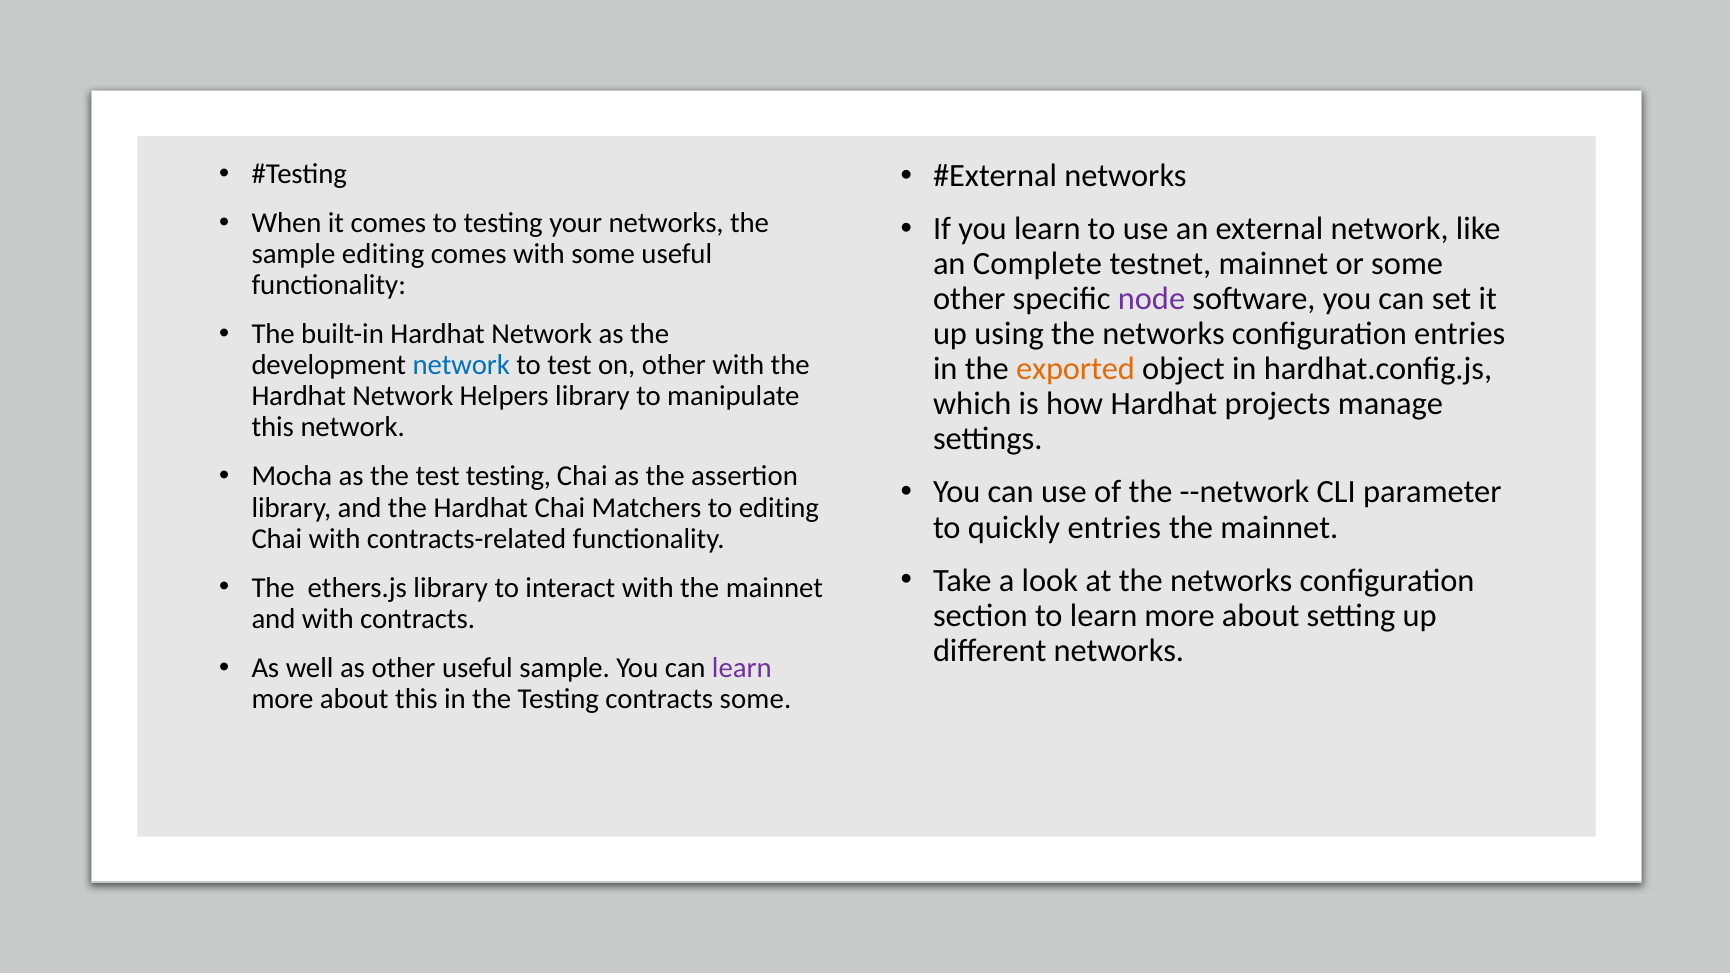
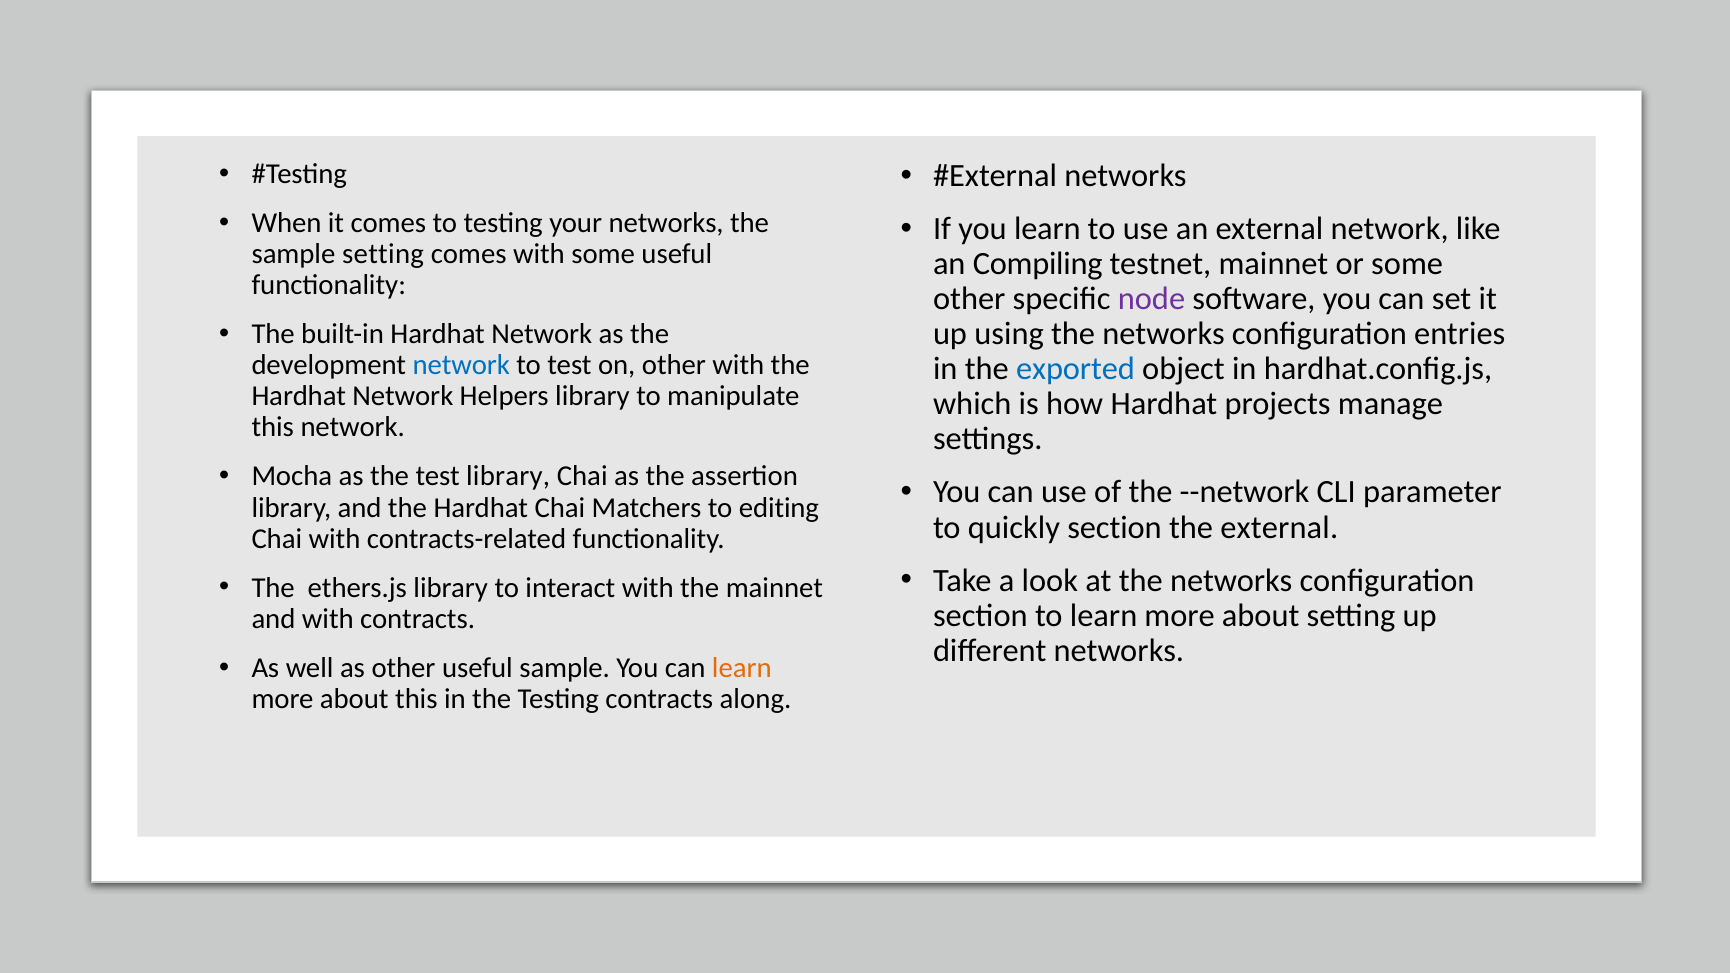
sample editing: editing -> setting (383, 254)
Complete: Complete -> Compiling (1038, 264)
exported colour: orange -> blue (1076, 369)
test testing: testing -> library (508, 477)
quickly entries: entries -> section (1114, 527)
mainnet: mainnet -> external (1279, 527)
learn colour: purple -> orange (742, 668)
contracts some: some -> along (756, 699)
